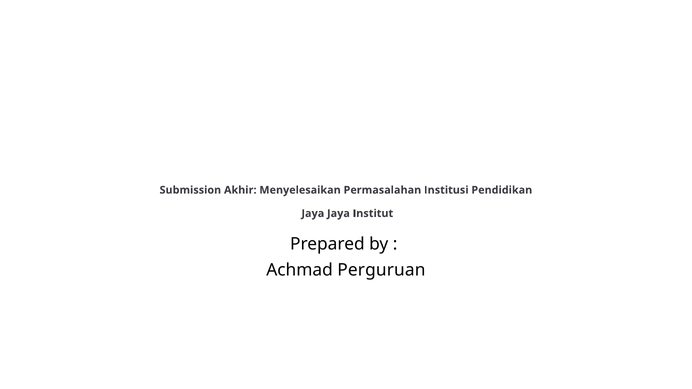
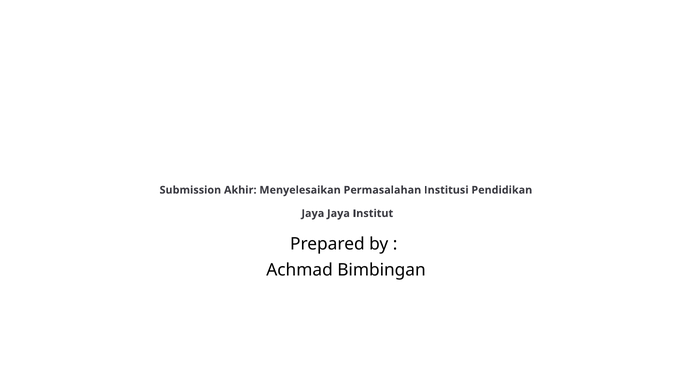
Perguruan: Perguruan -> Bimbingan (381, 270)
